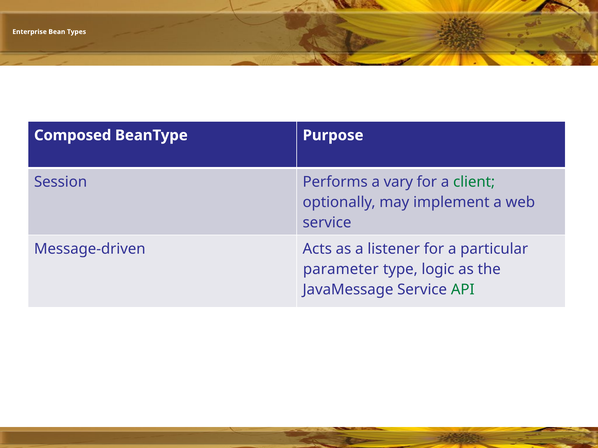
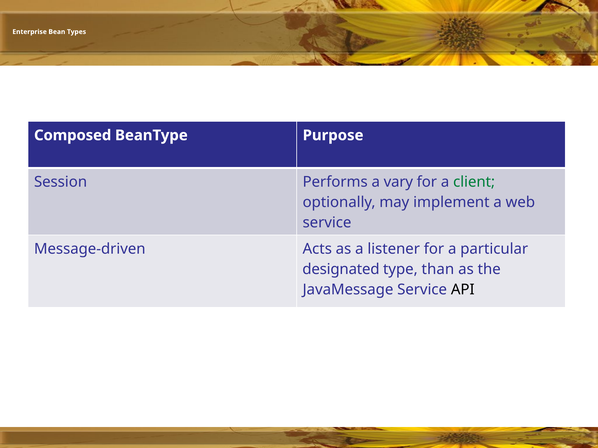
parameter: parameter -> designated (341, 270)
logic: logic -> than (438, 270)
API colour: green -> black (463, 290)
